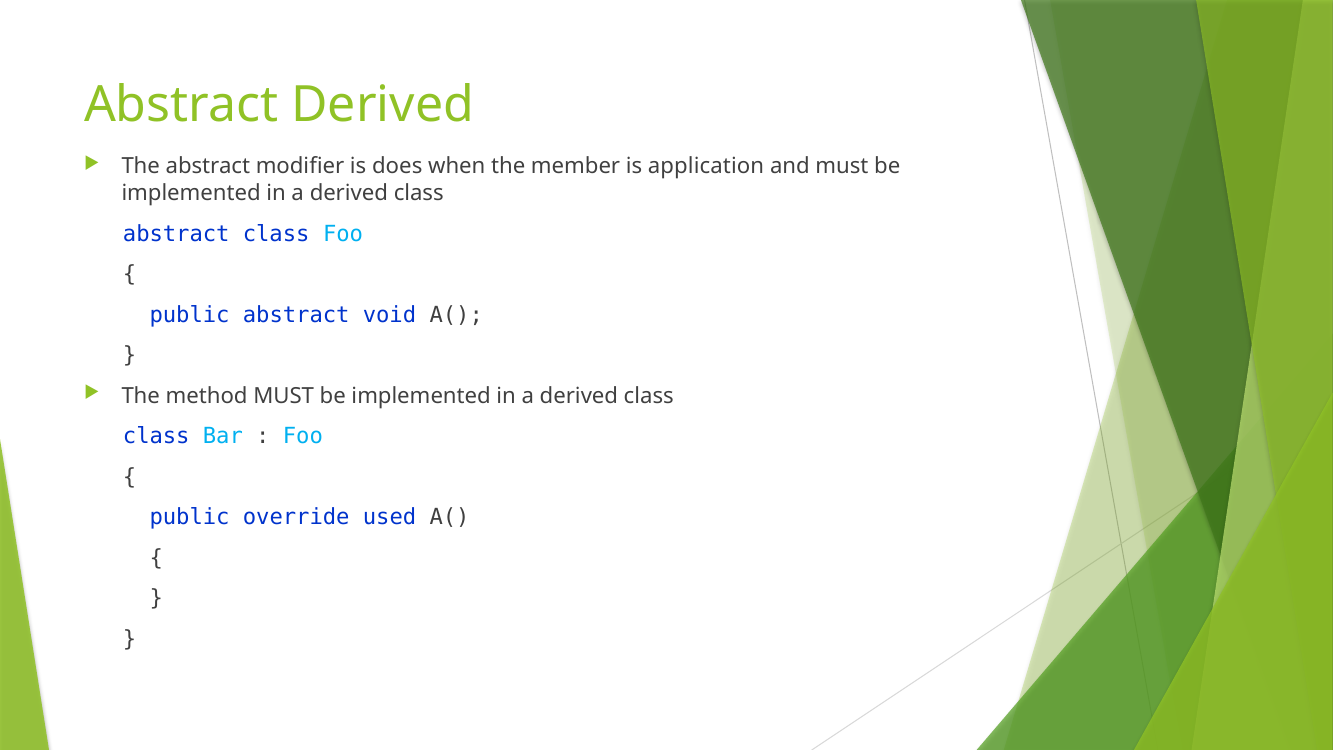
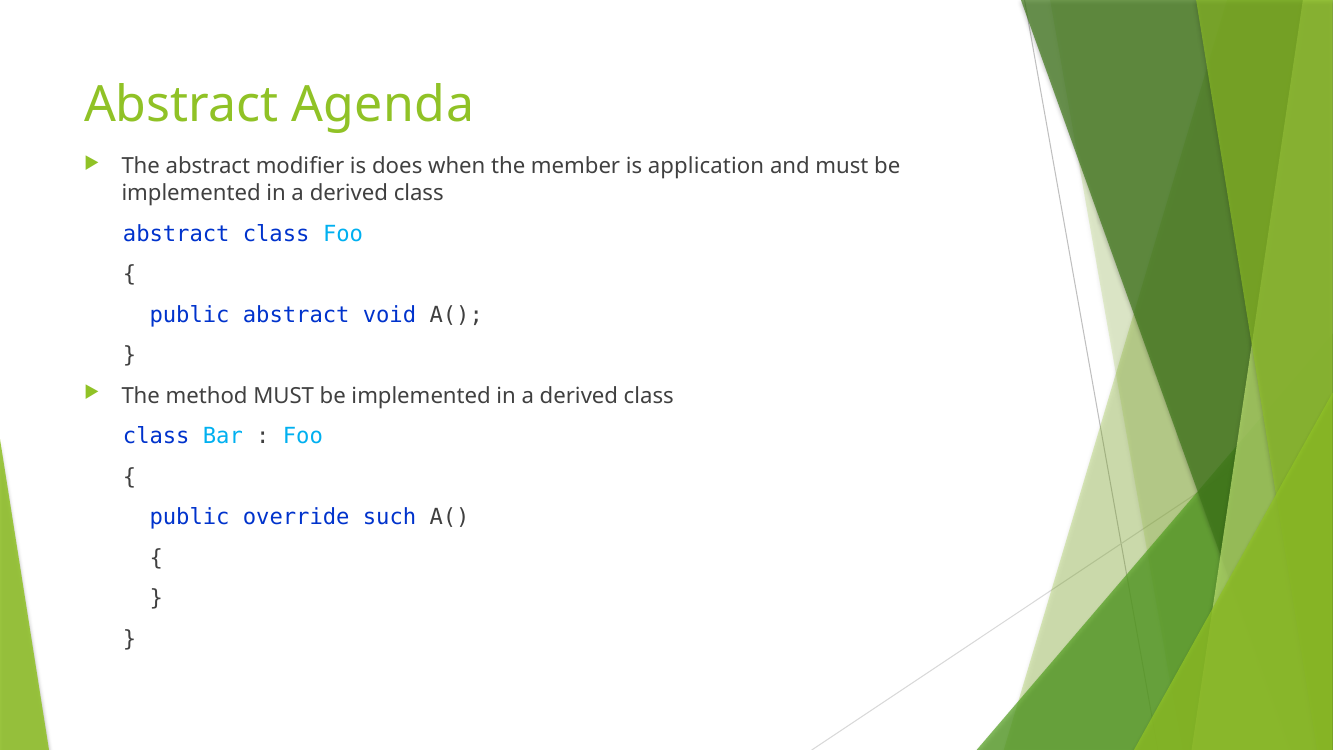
Abstract Derived: Derived -> Agenda (383, 105)
used: used -> such (390, 517)
